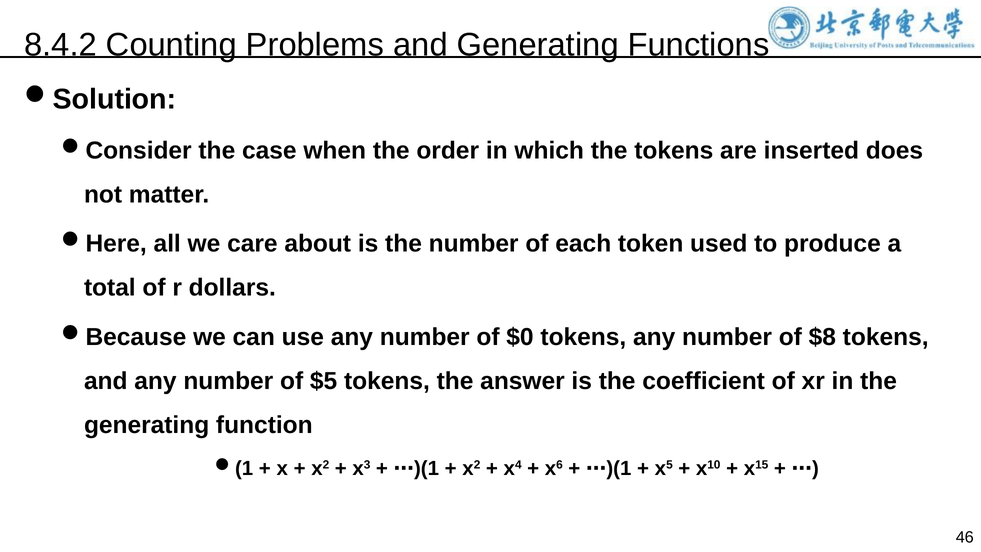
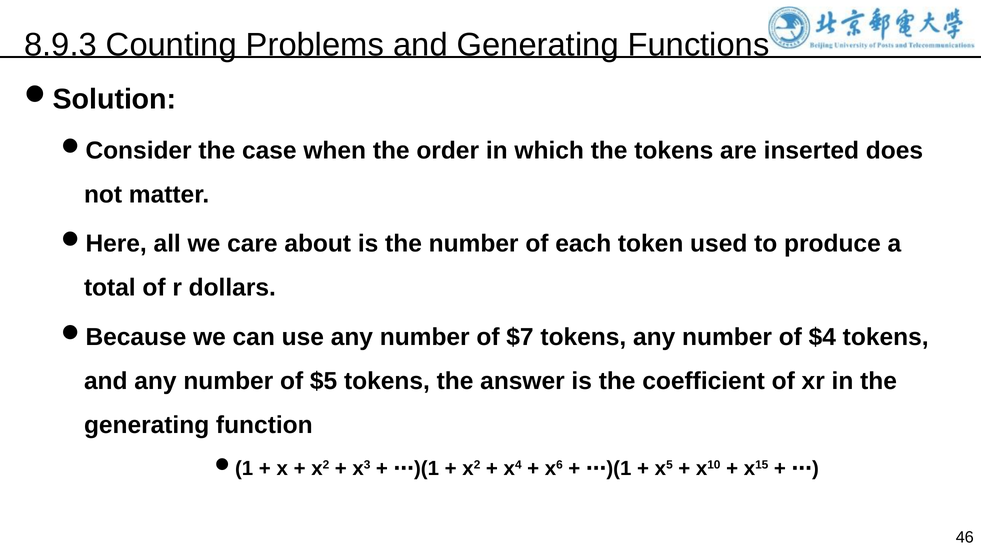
8.4.2: 8.4.2 -> 8.9.3 (60, 45)
$0: $0 -> $7 (520, 337)
$8: $8 -> $4 (822, 337)
